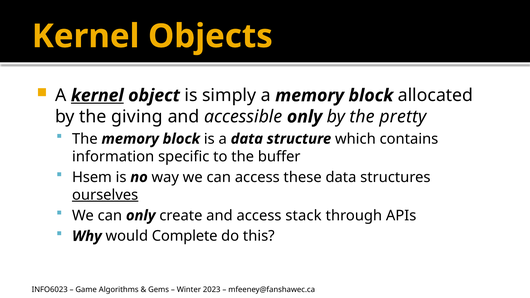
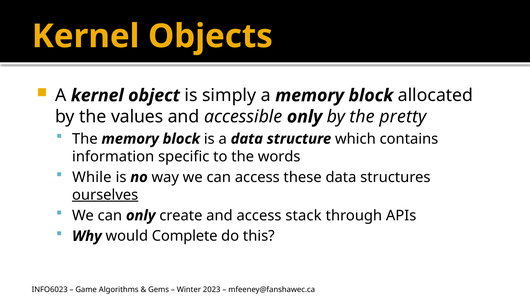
kernel underline: present -> none (97, 96)
giving: giving -> values (137, 117)
buffer: buffer -> words (279, 157)
Hsem: Hsem -> While (92, 177)
